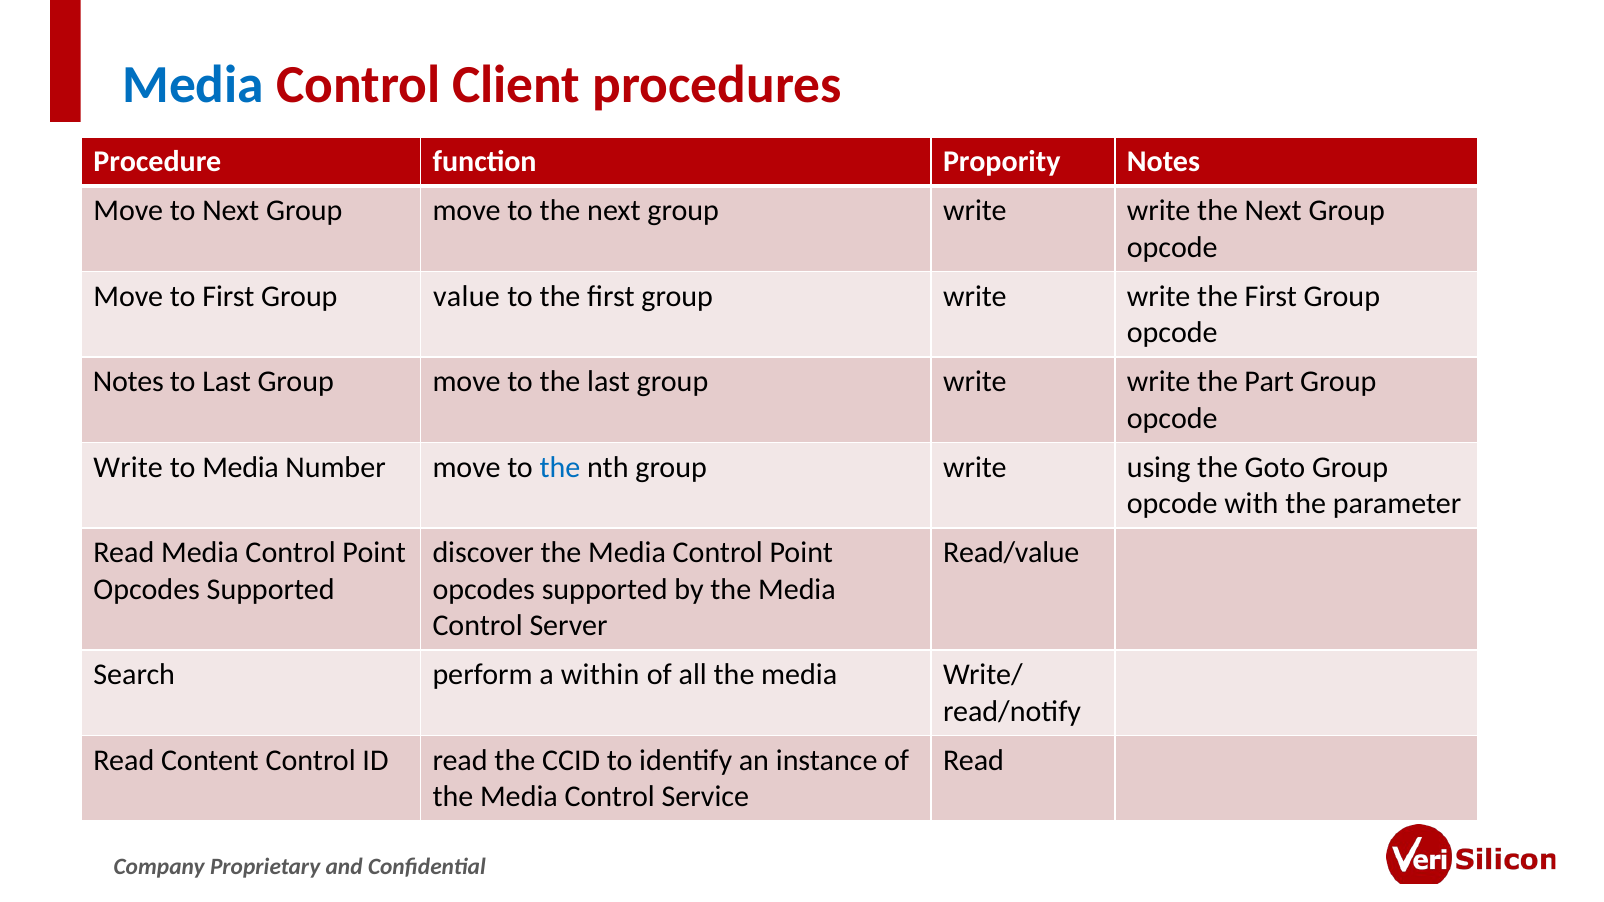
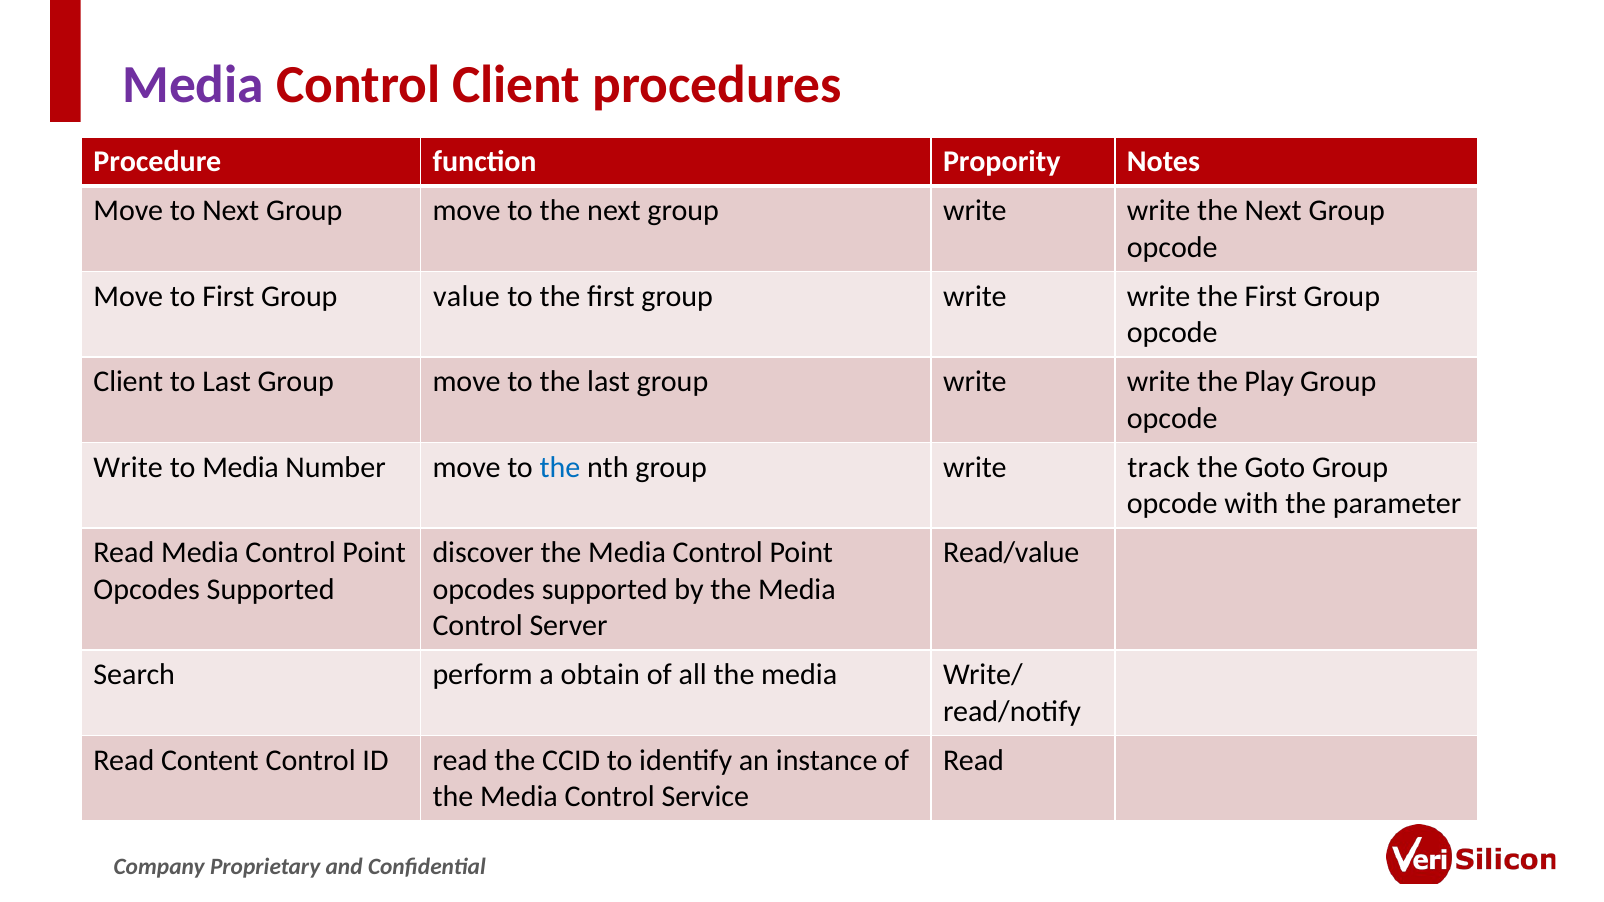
Media colour: blue -> purple (193, 85)
Notes: Notes -> Client (128, 382)
Part: Part -> Play (1269, 382)
using: using -> track (1158, 467)
within: within -> obtain (600, 675)
